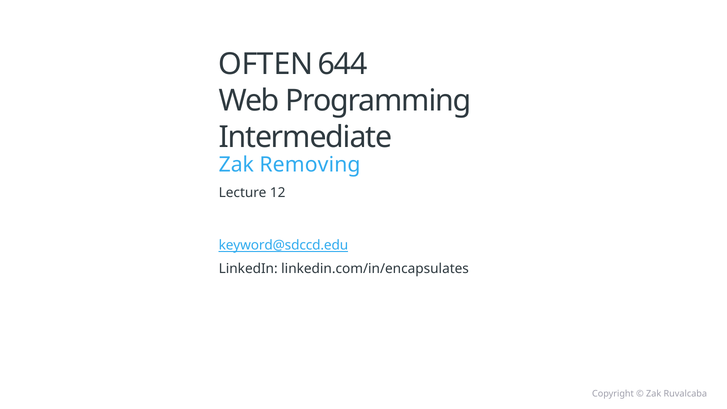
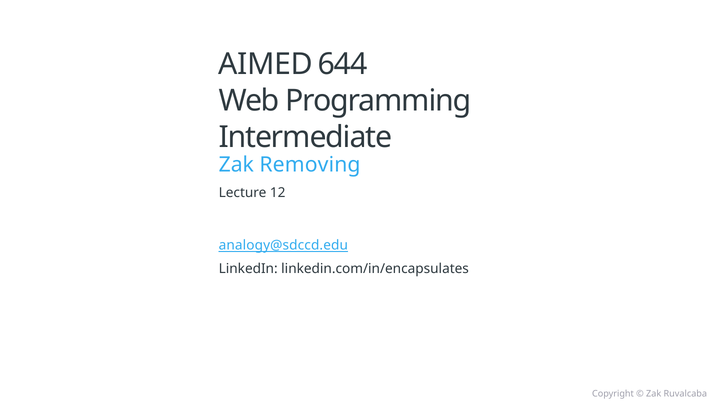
OFTEN: OFTEN -> AIMED (266, 64)
keyword@sdccd.edu: keyword@sdccd.edu -> analogy@sdccd.edu (283, 245)
